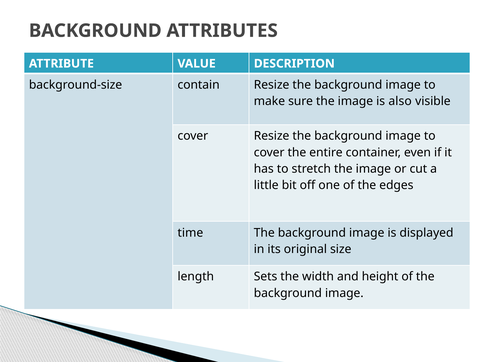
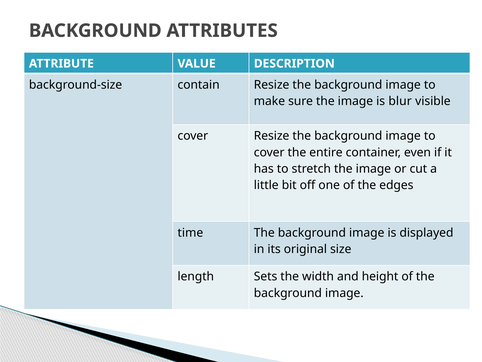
also: also -> blur (400, 101)
